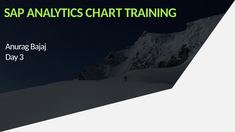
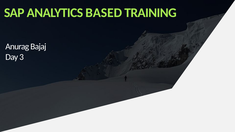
CHART: CHART -> BASED (104, 13)
